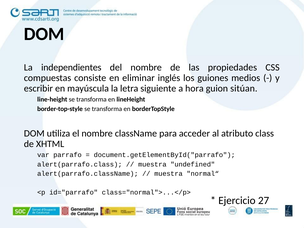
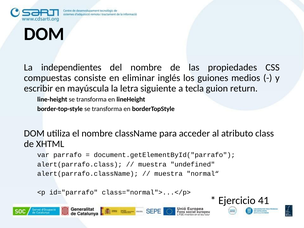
hora: hora -> tecla (194, 88)
sitúan: sitúan -> return (244, 88)
27: 27 -> 41 (264, 201)
